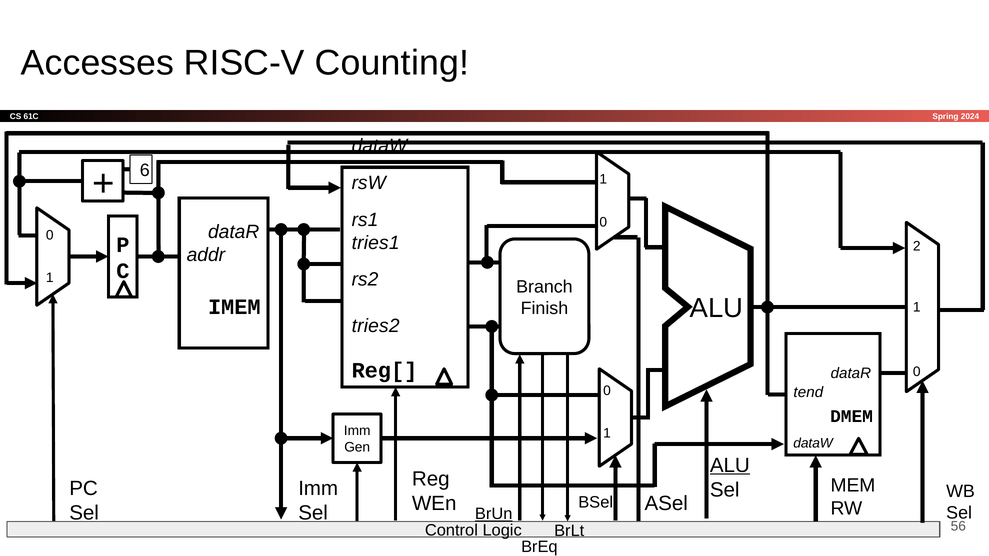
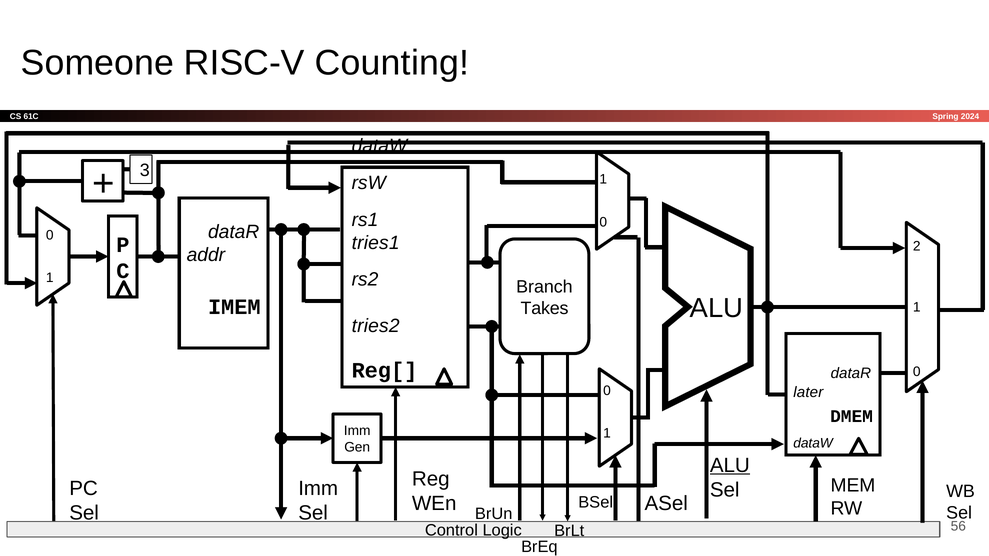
Accesses: Accesses -> Someone (97, 63)
6: 6 -> 3 (145, 171)
Finish: Finish -> Takes (545, 308)
tend: tend -> later (808, 392)
BrUn underline: present -> none (494, 514)
